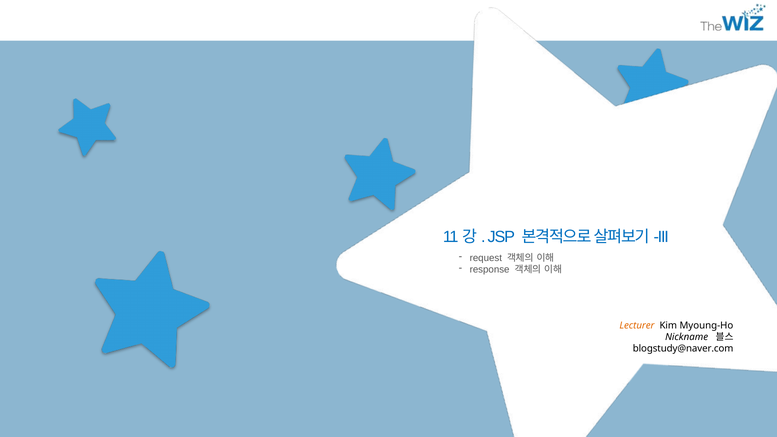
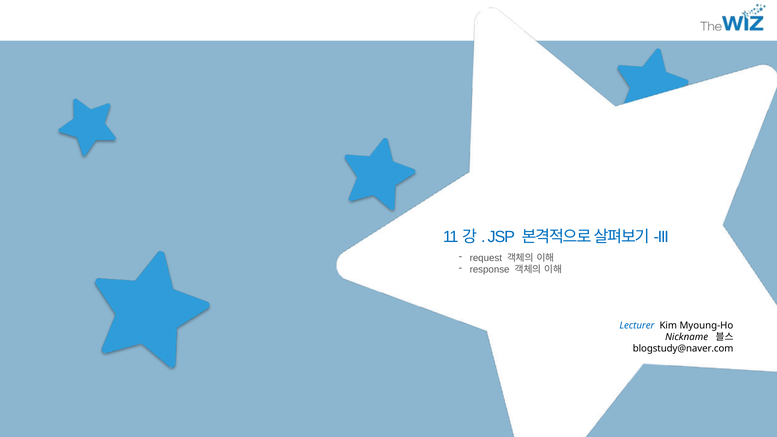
Lecturer colour: orange -> blue (637, 325)
